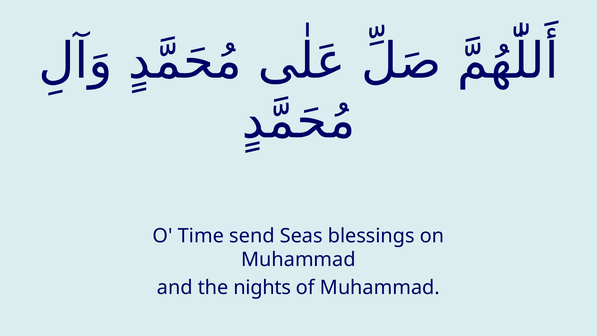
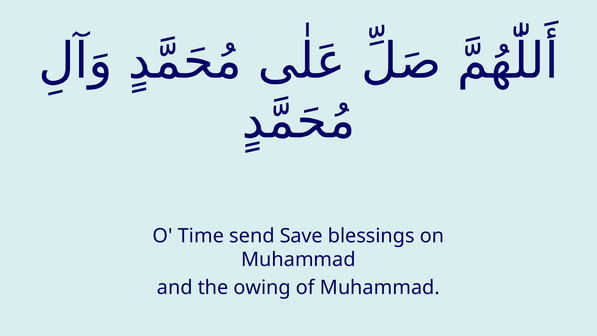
Seas: Seas -> Save (301, 236)
nights: nights -> owing (262, 287)
